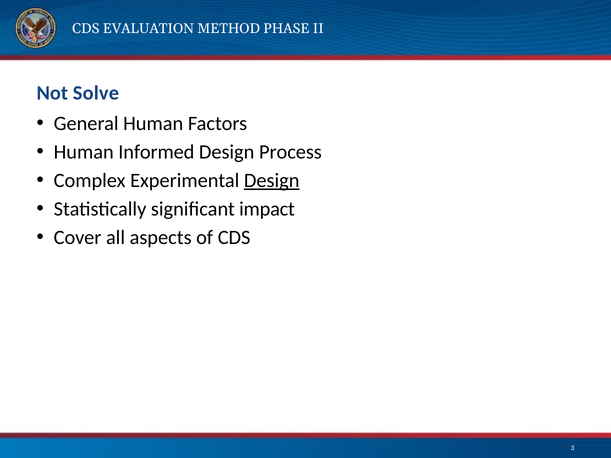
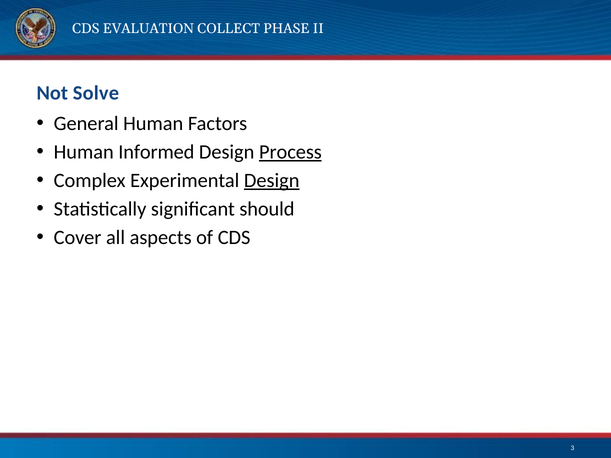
METHOD: METHOD -> COLLECT (229, 29)
Process underline: none -> present (290, 152)
impact: impact -> should (267, 209)
